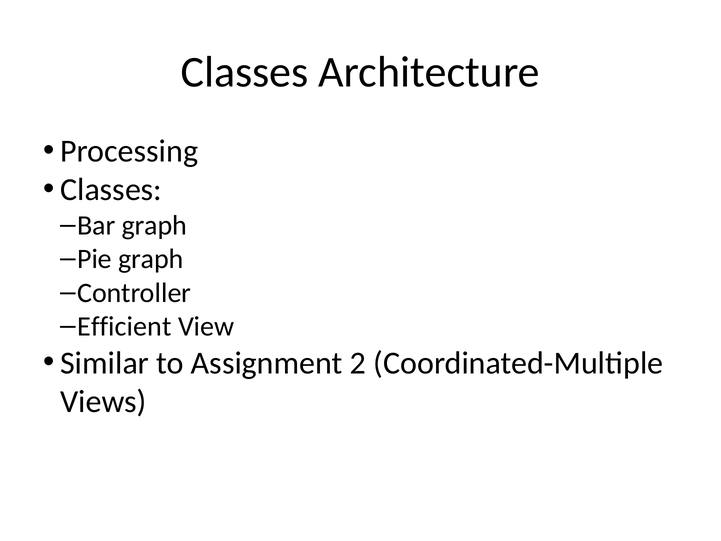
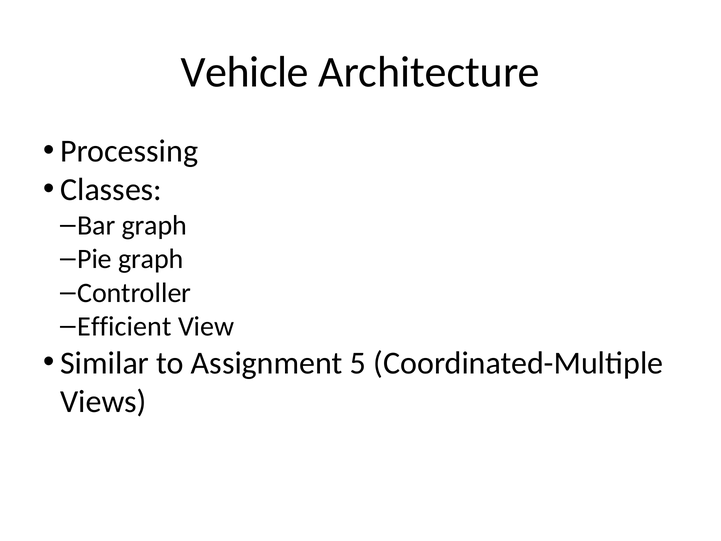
Classes: Classes -> Vehicle (245, 72)
2: 2 -> 5 (358, 363)
